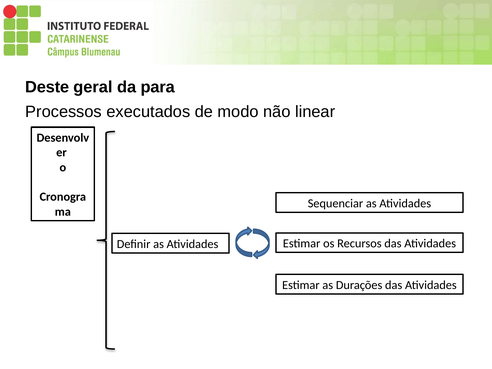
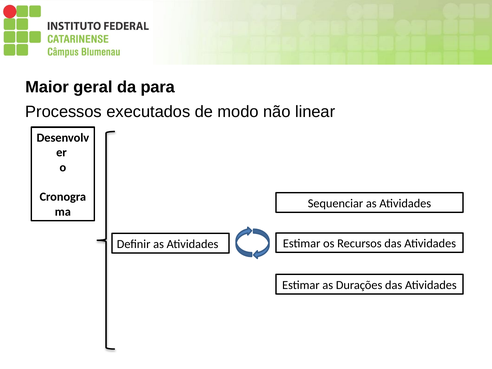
Deste: Deste -> Maior (47, 87)
